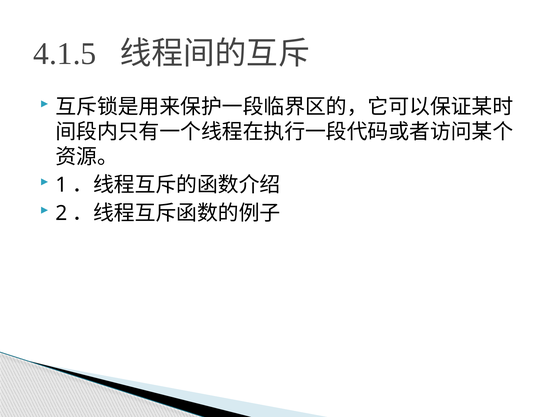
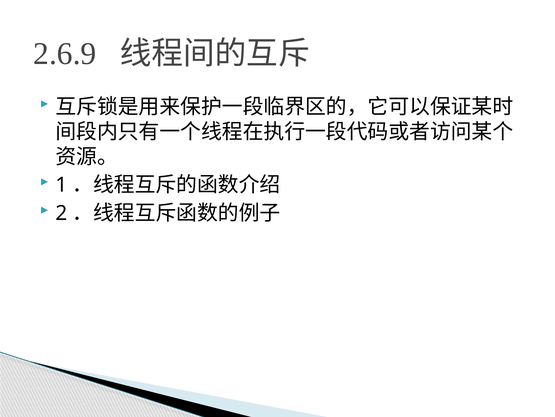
4.1.5: 4.1.5 -> 2.6.9 (65, 54)
